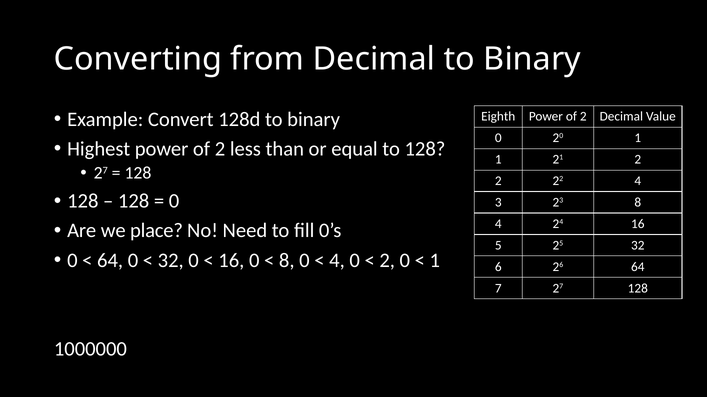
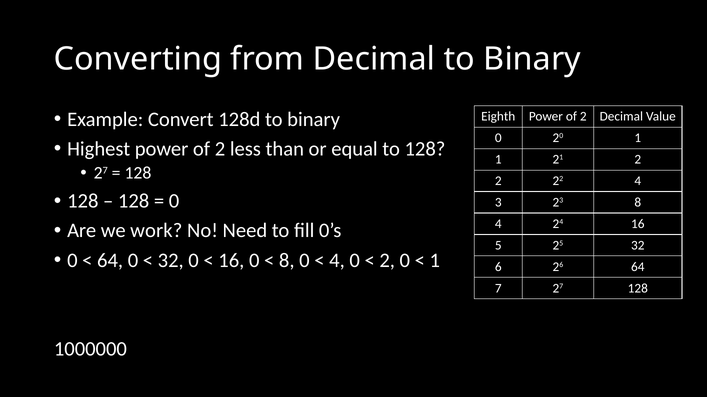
place: place -> work (156, 231)
